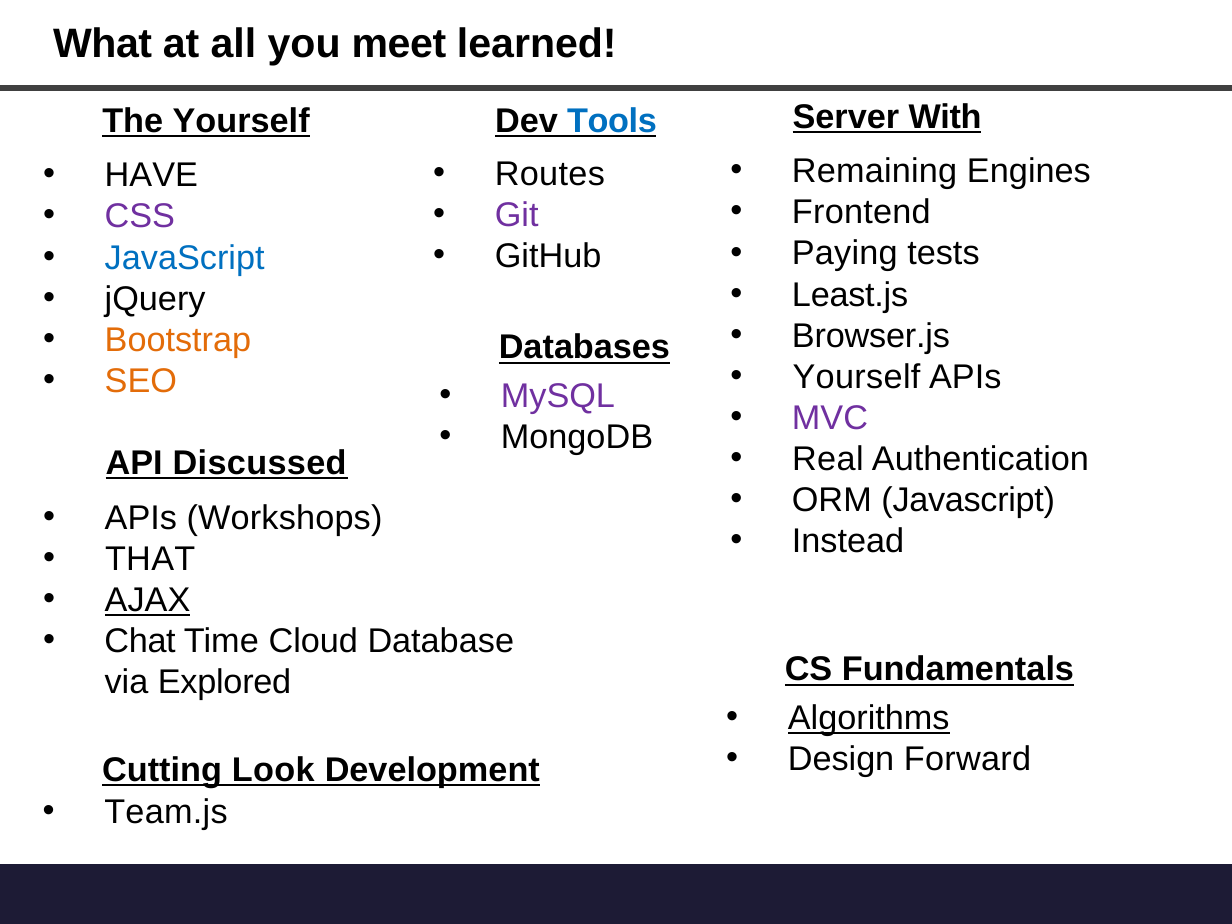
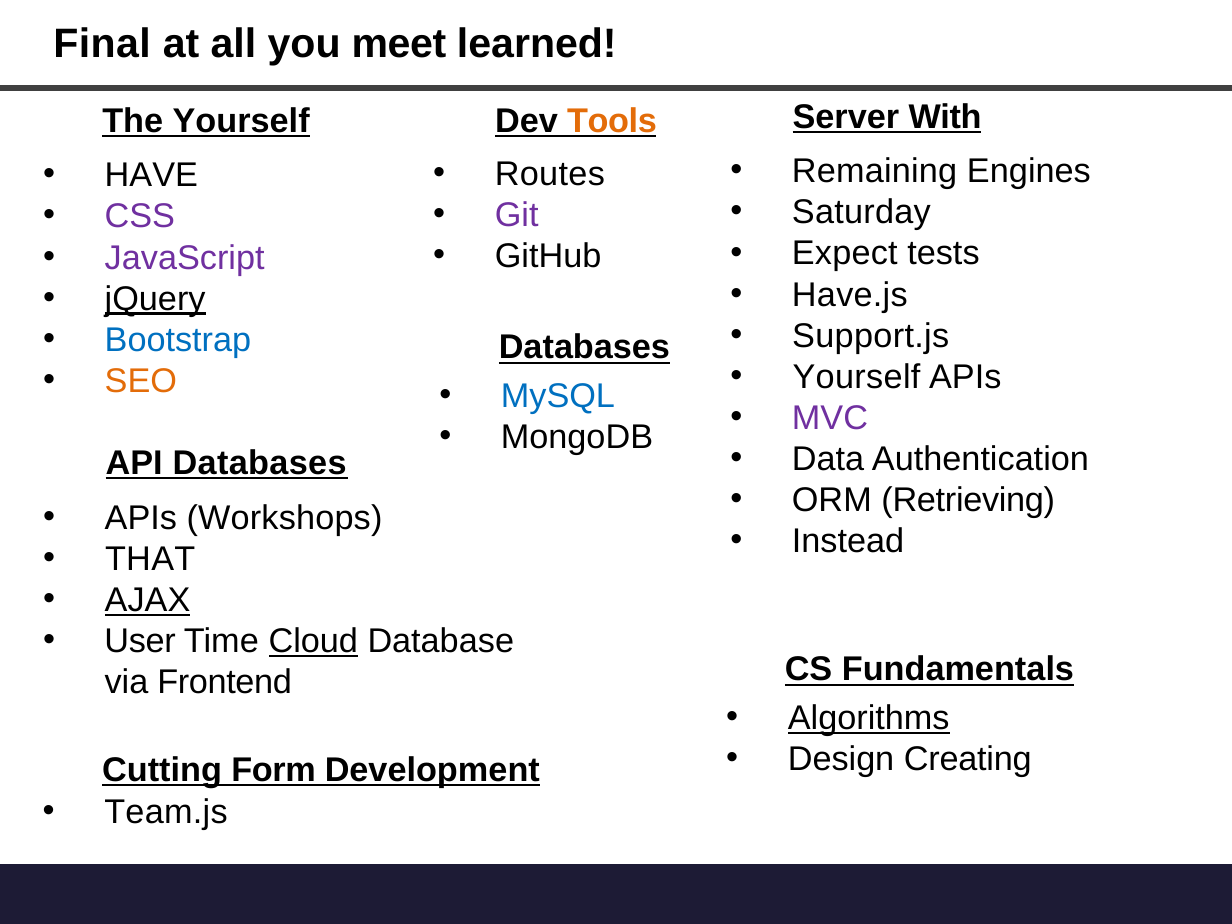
What: What -> Final (102, 44)
Tools colour: blue -> orange (612, 121)
Frontend: Frontend -> Saturday (861, 213)
Paying: Paying -> Expect (845, 254)
JavaScript colour: blue -> purple (185, 258)
Least.js: Least.js -> Have.js (850, 295)
jQuery underline: none -> present (155, 299)
Browser.js: Browser.js -> Support.js (871, 336)
Bootstrap colour: orange -> blue (178, 340)
MySQL colour: purple -> blue (558, 396)
Real: Real -> Data (828, 459)
API Discussed: Discussed -> Databases (260, 463)
ORM Javascript: Javascript -> Retrieving (968, 500)
Chat: Chat -> User (140, 641)
Cloud underline: none -> present (313, 641)
Explored: Explored -> Frontend (225, 682)
Forward: Forward -> Creating (968, 759)
Look: Look -> Form (274, 770)
